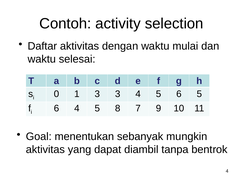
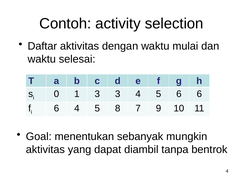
6 5: 5 -> 6 (199, 94)
